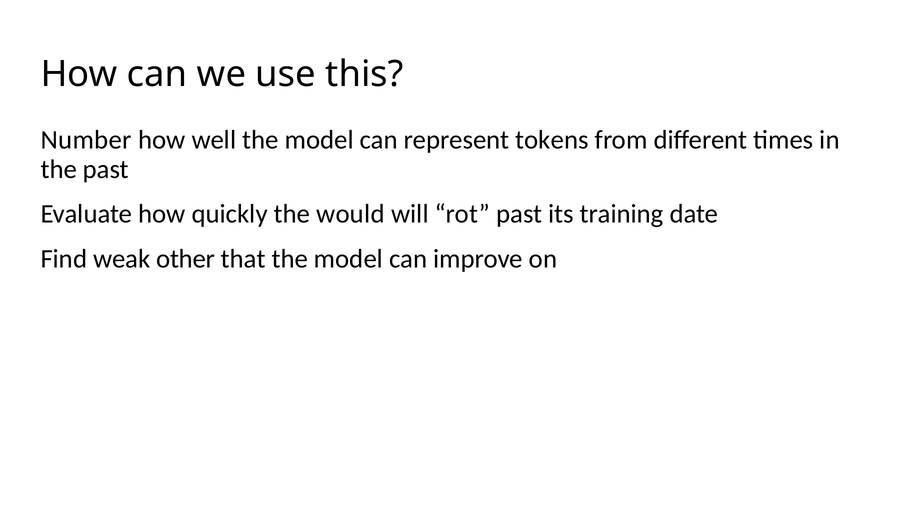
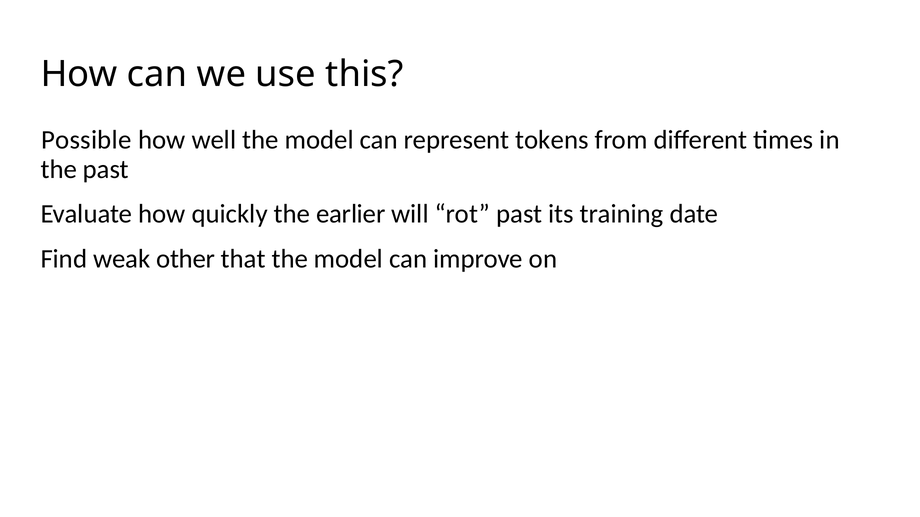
Number: Number -> Possible (86, 140)
would: would -> earlier (351, 214)
